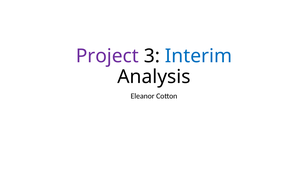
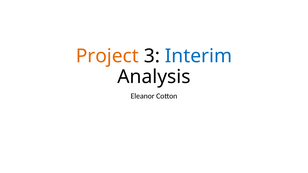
Project colour: purple -> orange (107, 56)
